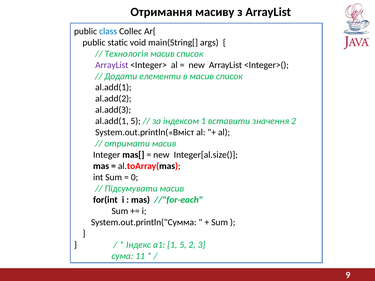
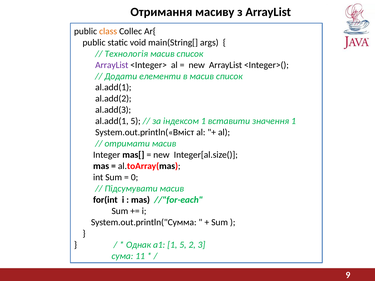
class colour: blue -> orange (108, 31)
значення 2: 2 -> 1 (294, 121)
Індекс: Індекс -> Однак (139, 245)
